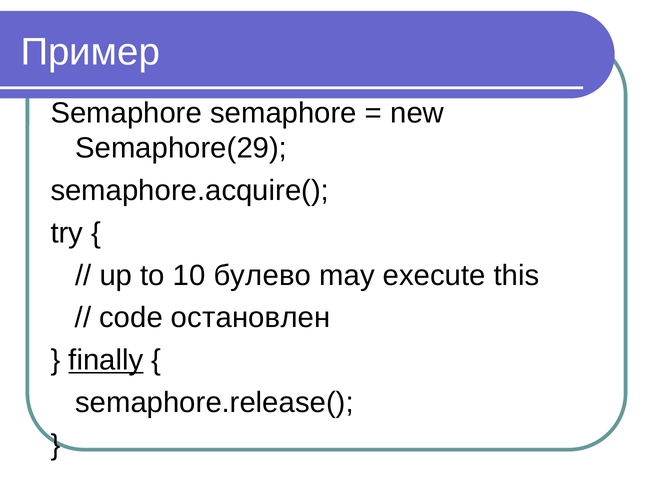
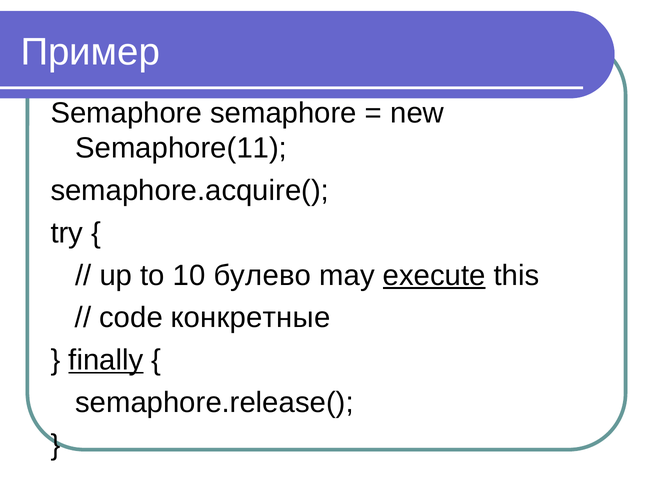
Semaphore(29: Semaphore(29 -> Semaphore(11 (181, 148)
execute underline: none -> present (434, 275)
остановлен: остановлен -> конкретные (251, 318)
